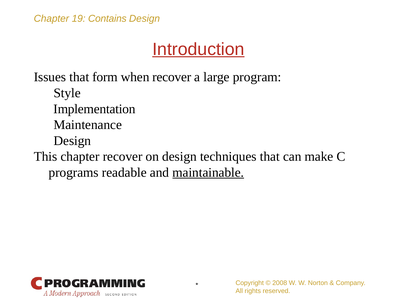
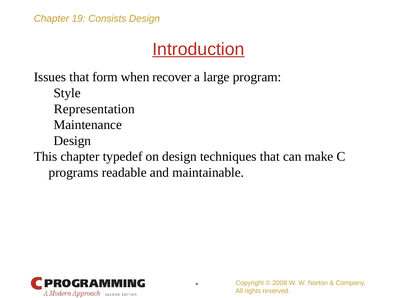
Contains: Contains -> Consists (107, 19)
Implementation: Implementation -> Representation (94, 109)
chapter recover: recover -> typedef (123, 156)
maintainable underline: present -> none (208, 172)
